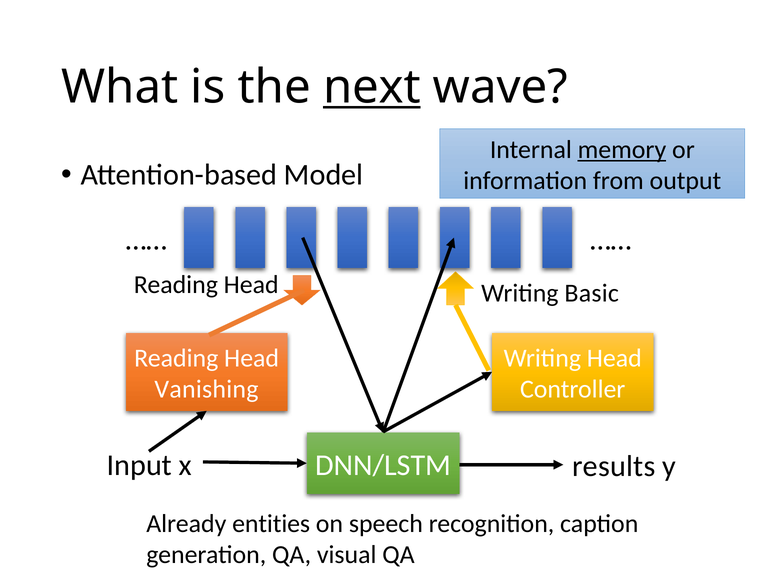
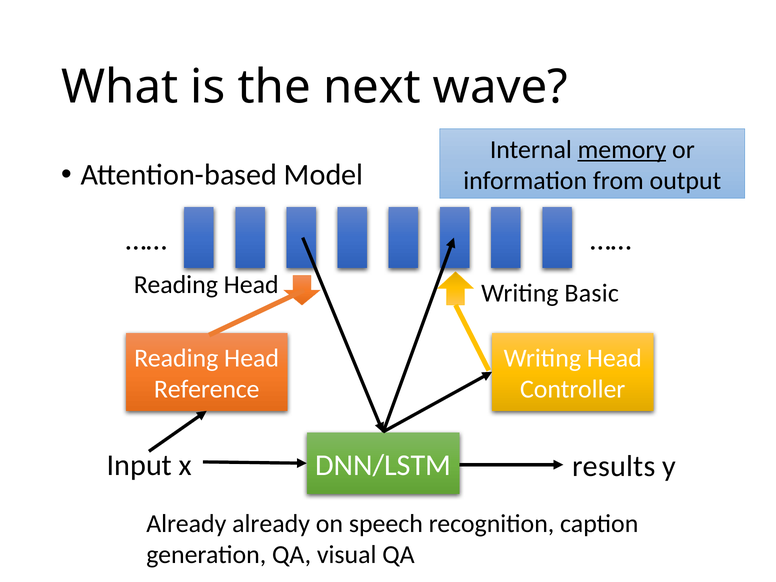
next underline: present -> none (372, 87)
Vanishing: Vanishing -> Reference (207, 389)
Already entities: entities -> already (271, 524)
